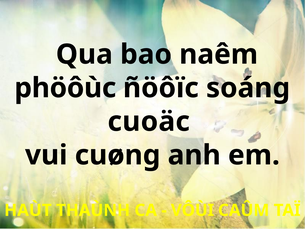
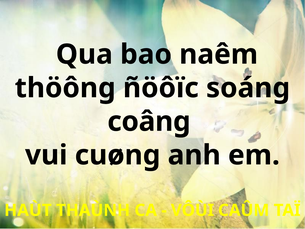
phöôùc: phöôùc -> thöông (65, 88)
cuoäc: cuoäc -> coâng (149, 121)
